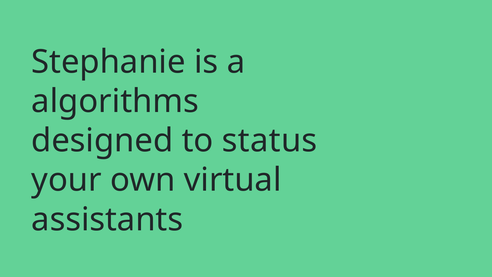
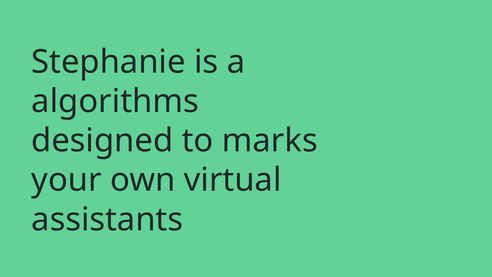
status: status -> marks (270, 141)
